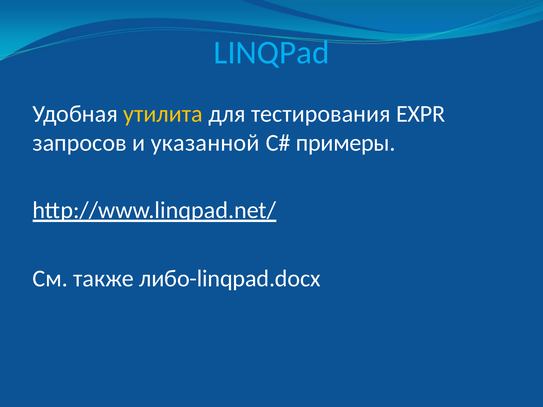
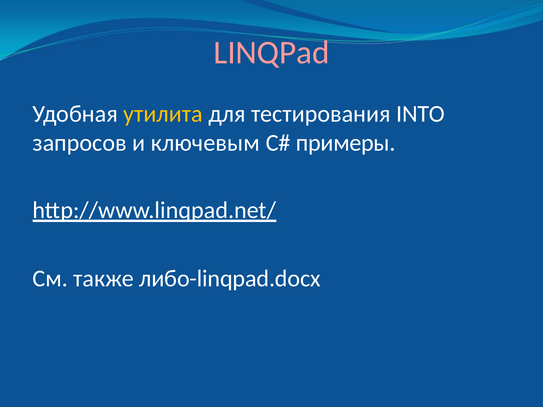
LINQPad colour: light blue -> pink (272, 53)
EXPR: EXPR -> INTO (421, 114)
указанной: указанной -> ключевым (205, 143)
